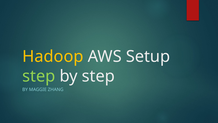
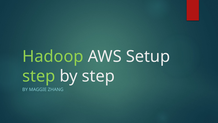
Hadoop colour: yellow -> light green (53, 56)
